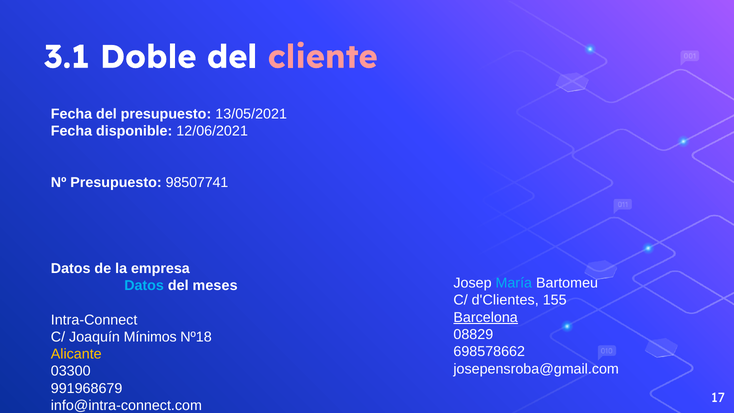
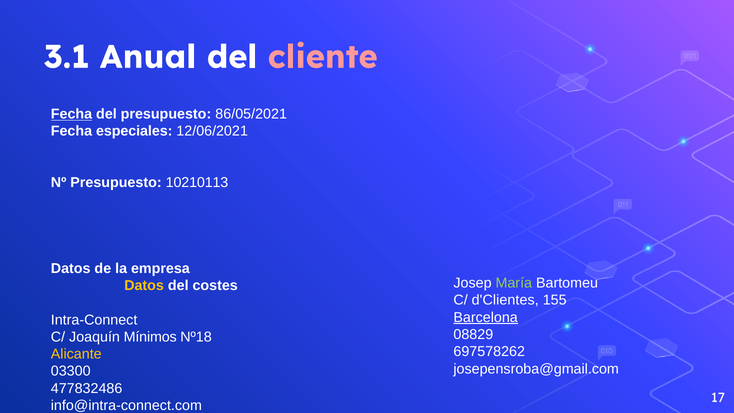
Doble: Doble -> Anual (148, 57)
Fecha underline: none -> present (72, 114)
13/05/2021: 13/05/2021 -> 86/05/2021 (251, 114)
disponible: disponible -> especiales (134, 131)
98507741: 98507741 -> 10210113 (197, 183)
María colour: light blue -> light green (514, 283)
Datos colour: light blue -> yellow (144, 285)
meses: meses -> costes (215, 285)
698578662: 698578662 -> 697578262 (489, 352)
991968679: 991968679 -> 477832486 (87, 388)
